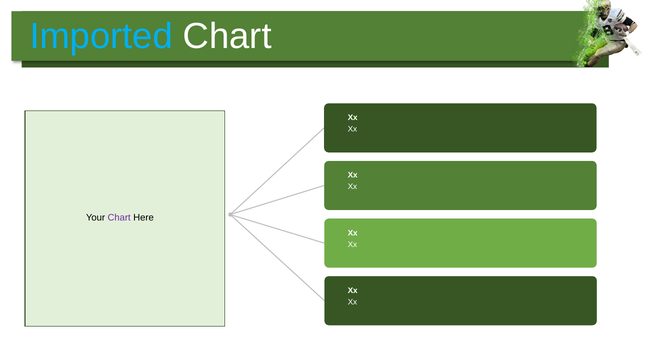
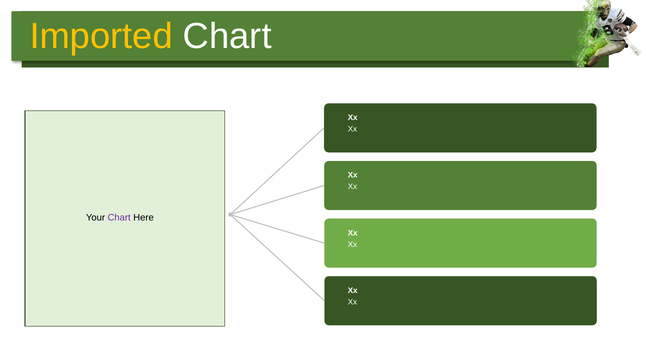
Imported colour: light blue -> yellow (101, 36)
